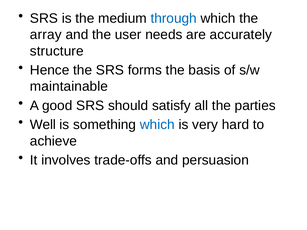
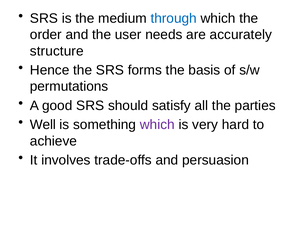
array: array -> order (46, 35)
maintainable: maintainable -> permutations (69, 87)
which colour: blue -> purple (157, 125)
